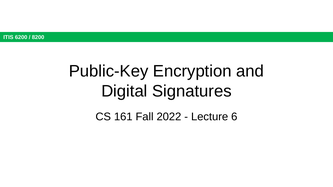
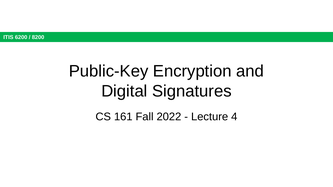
6: 6 -> 4 (234, 117)
